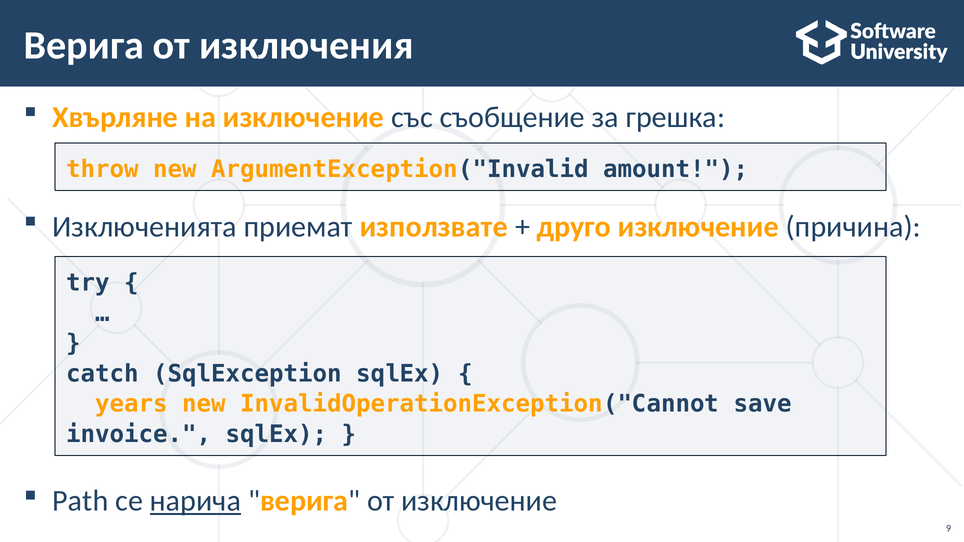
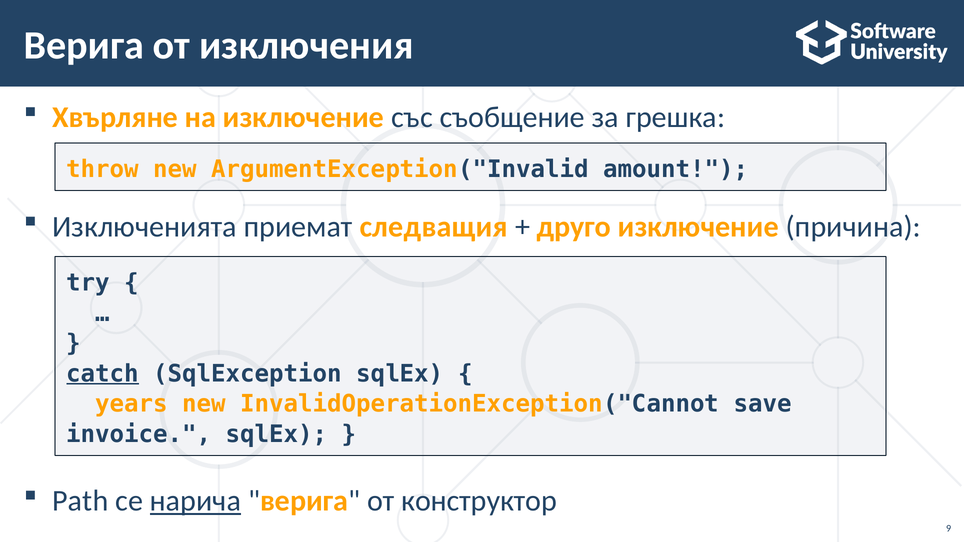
използвате: използвате -> следващия (434, 227)
catch underline: none -> present (103, 374)
от изключение: изключение -> конструктор (479, 501)
